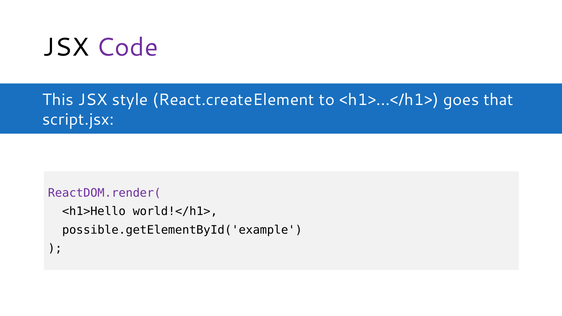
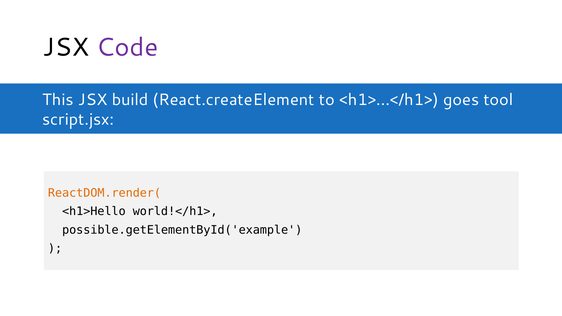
style: style -> build (130, 100)
that: that -> tool (498, 100)
ReactDOM.render( colour: purple -> orange (105, 193)
